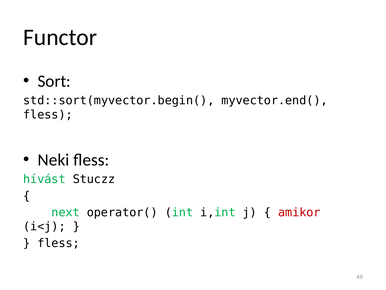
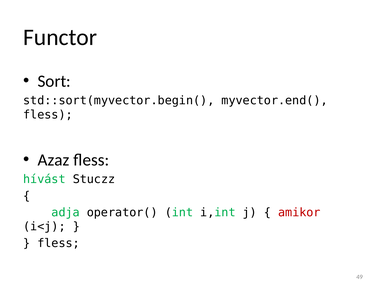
Neki: Neki -> Azaz (54, 160)
next: next -> adja (66, 212)
